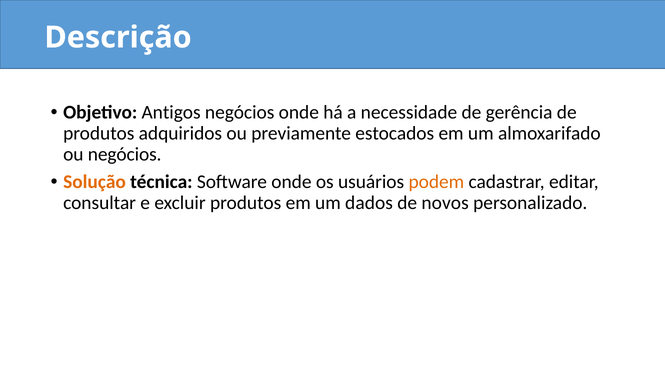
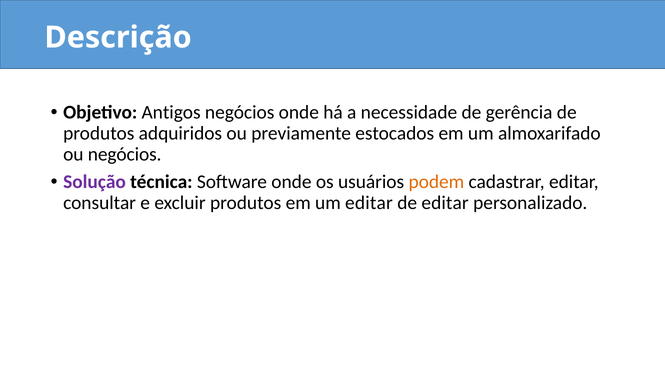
Solução colour: orange -> purple (95, 182)
um dados: dados -> editar (369, 203)
de novos: novos -> editar (445, 203)
